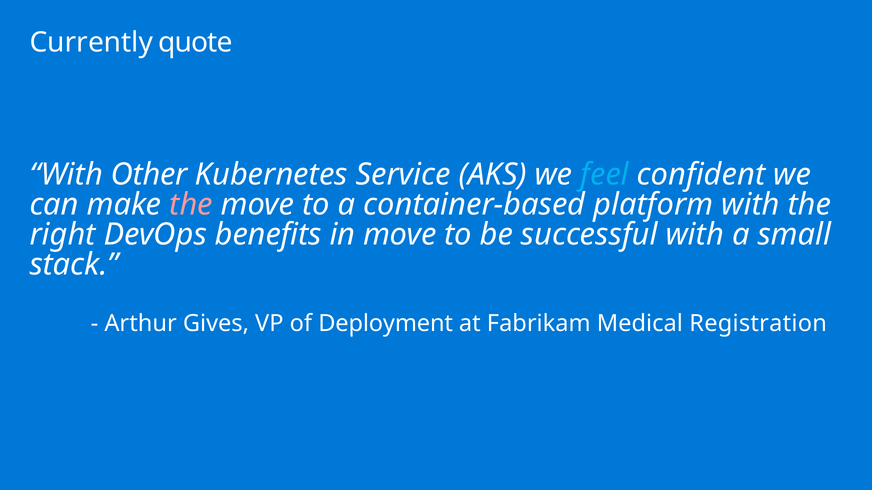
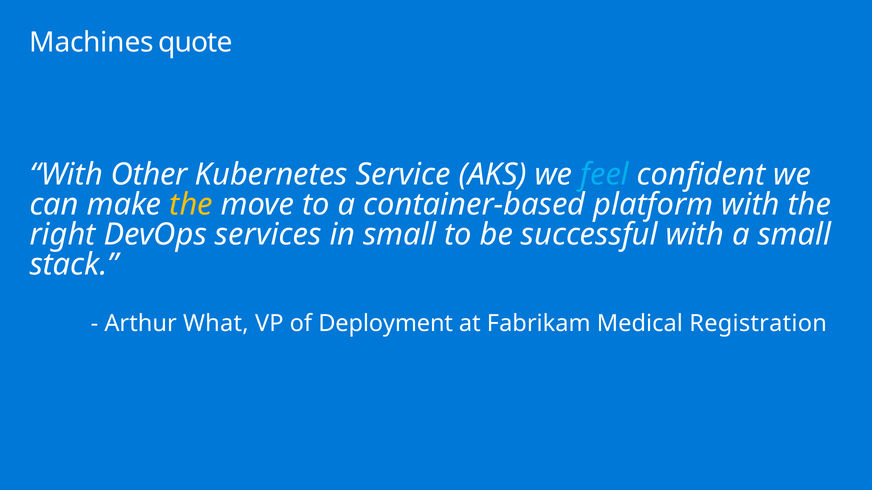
Currently: Currently -> Machines (91, 42)
the colour: pink -> yellow (191, 205)
benefits: benefits -> services (268, 235)
in move: move -> small (400, 235)
Gives: Gives -> What (216, 324)
